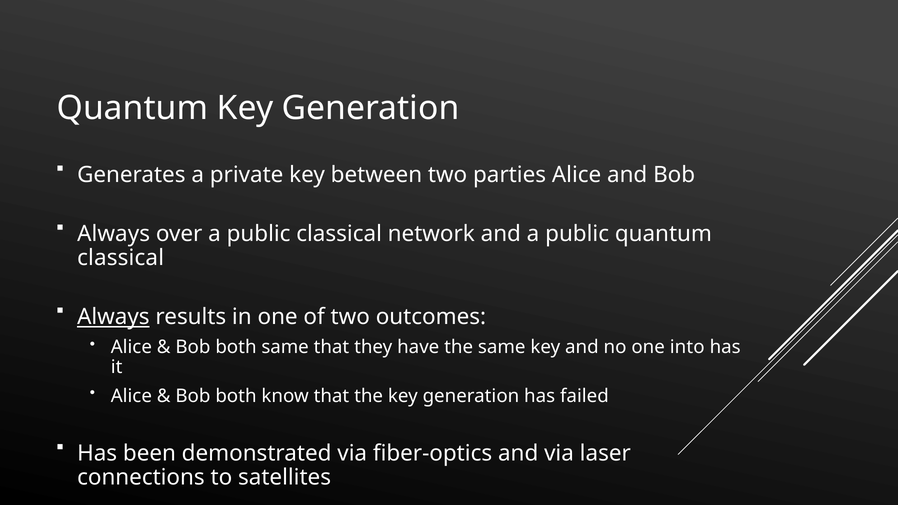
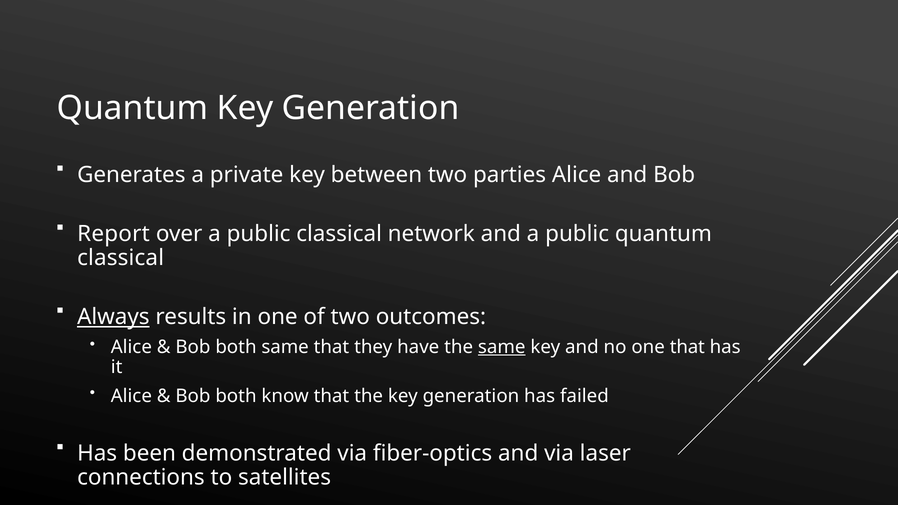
Always: Always -> Report (113, 234)
same underline: none -> present (502, 347)
one into: into -> that (687, 347)
